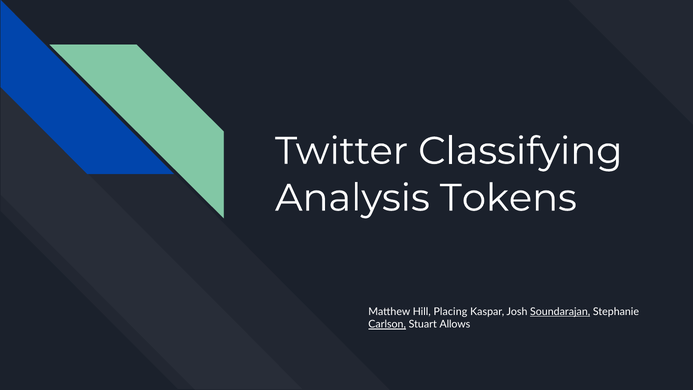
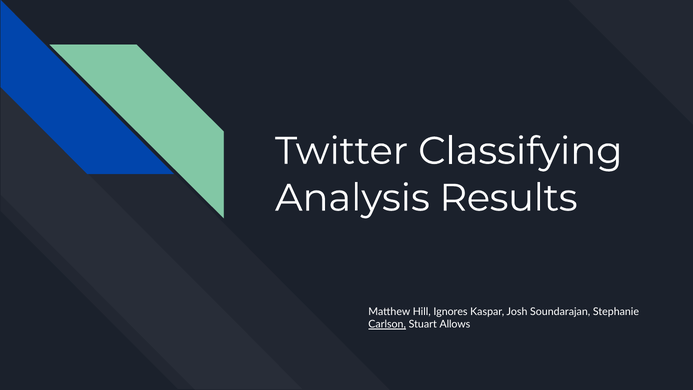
Tokens: Tokens -> Results (508, 198)
Placing: Placing -> Ignores (450, 311)
Soundarajan underline: present -> none (560, 311)
